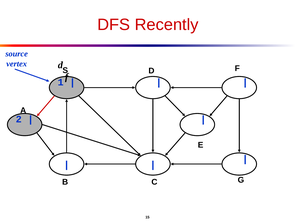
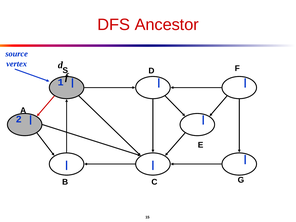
Recently: Recently -> Ancestor (167, 25)
